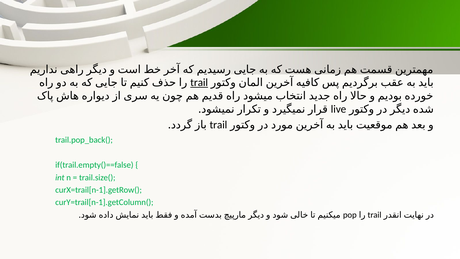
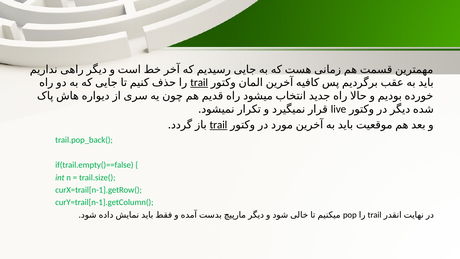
trail underline: none -> present (218, 125)
